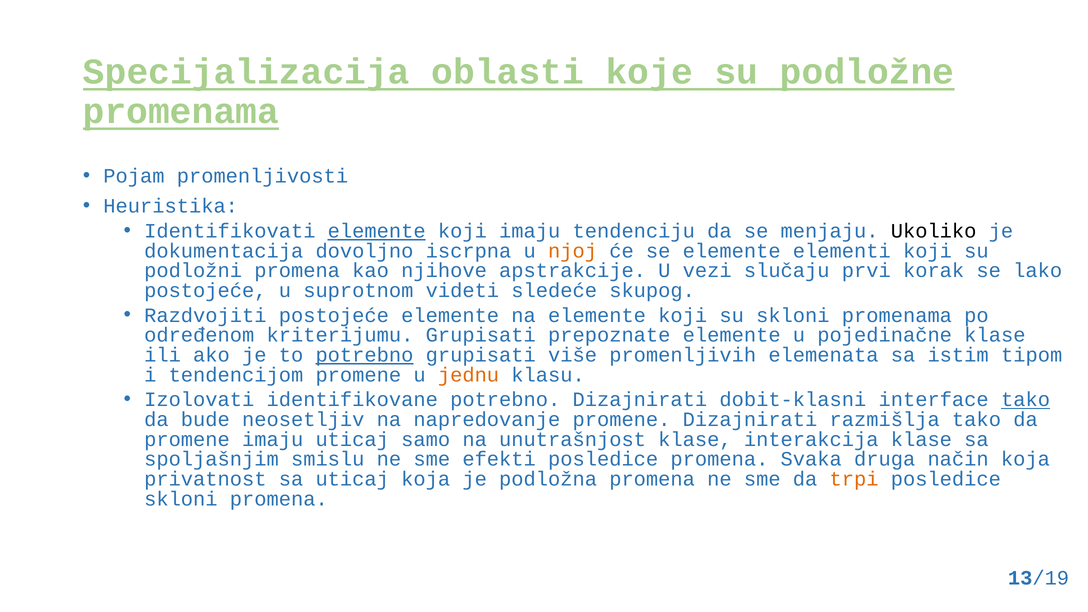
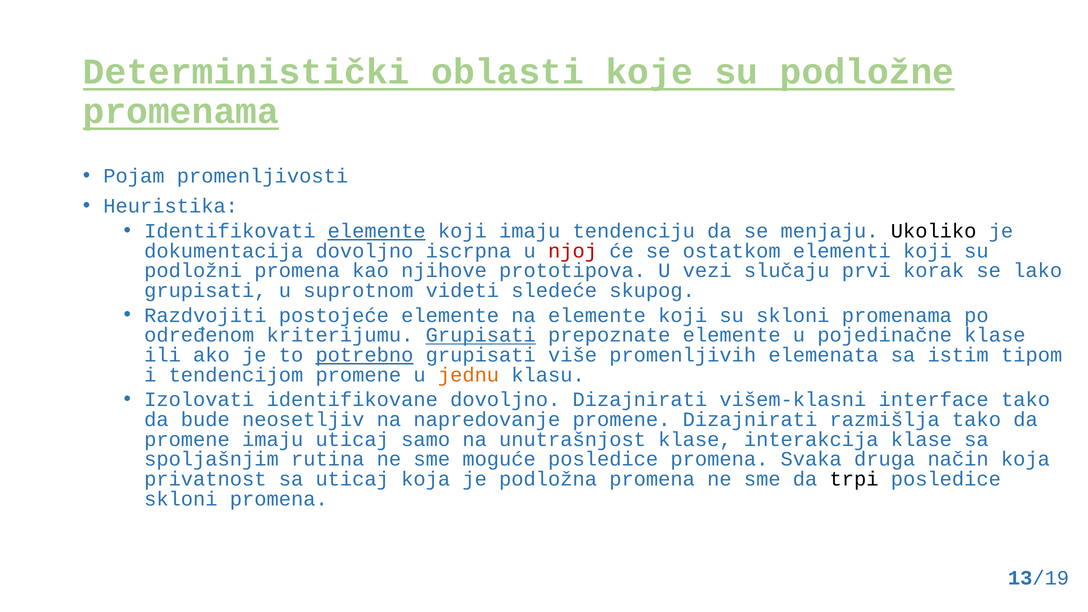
Specijalizacija: Specijalizacija -> Deterministički (246, 72)
njoj colour: orange -> red (573, 251)
se elemente: elemente -> ostatkom (732, 251)
apstrakcije: apstrakcije -> prototipova (573, 271)
postojeće: postojeće -> grupisati (205, 290)
Grupisati underline: none -> present (481, 335)
identifikovane potrebno: potrebno -> dovoljno (505, 400)
dobit-klasni: dobit-klasni -> višem-klasni (793, 400)
tako underline: present -> none (1026, 400)
smislu: smislu -> rutina (328, 459)
efekti: efekti -> moguće (499, 459)
trpi colour: orange -> black (854, 479)
